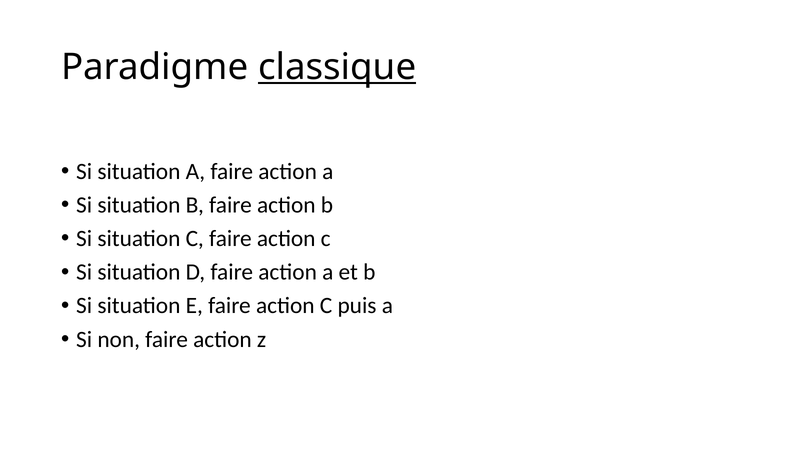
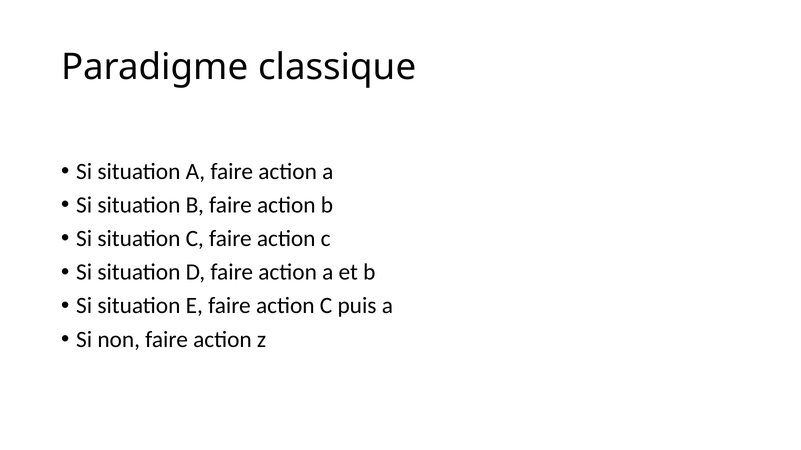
classique underline: present -> none (337, 67)
